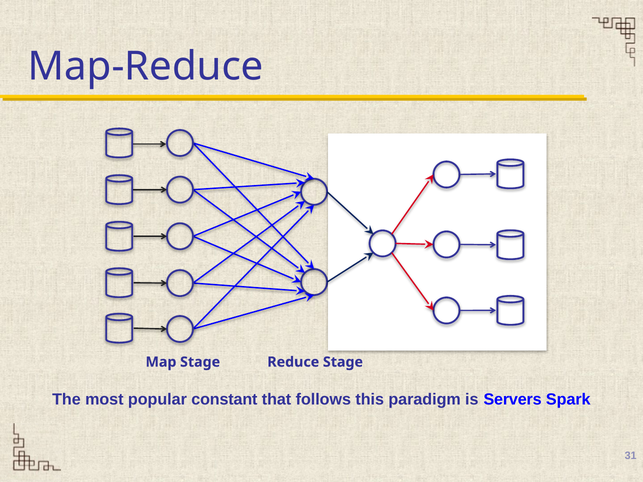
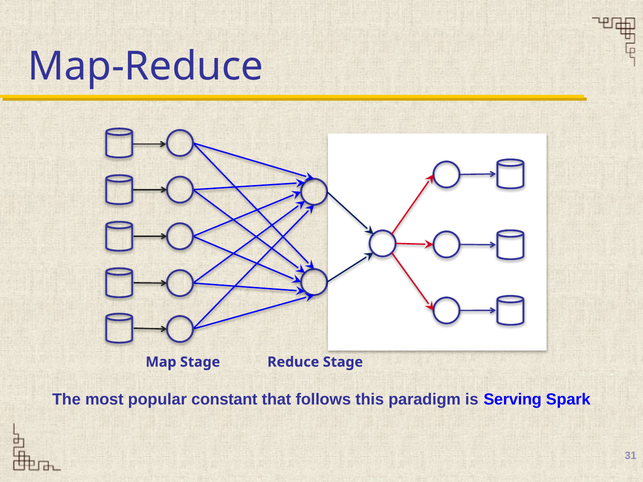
Servers: Servers -> Serving (513, 400)
